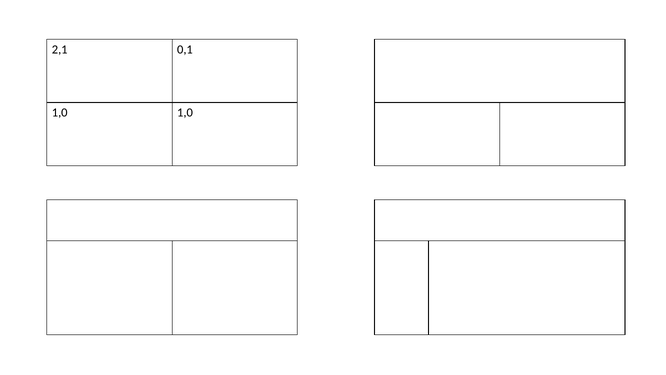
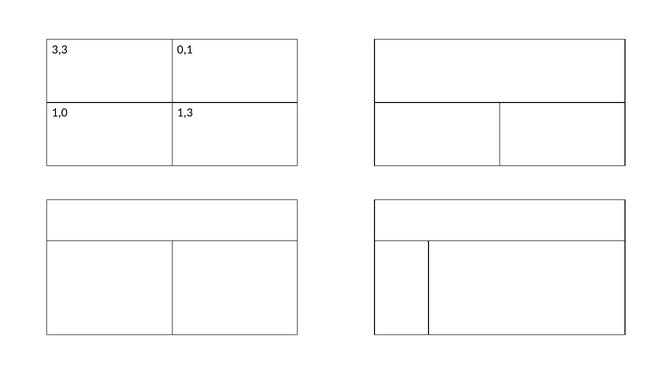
2,1: 2,1 -> 3,3 (60, 50)
1,0 1,0: 1,0 -> 1,3 (185, 113)
